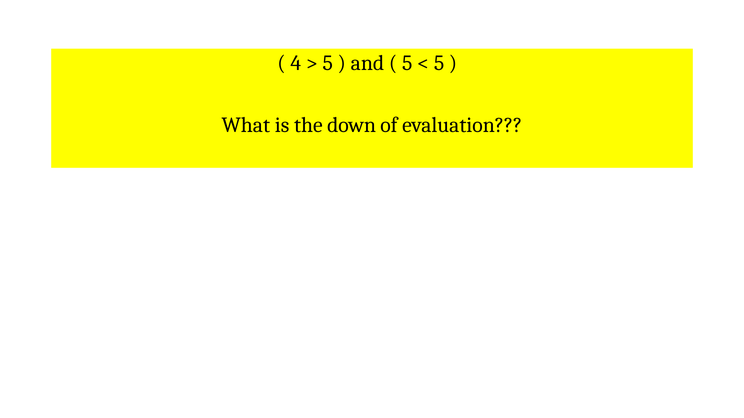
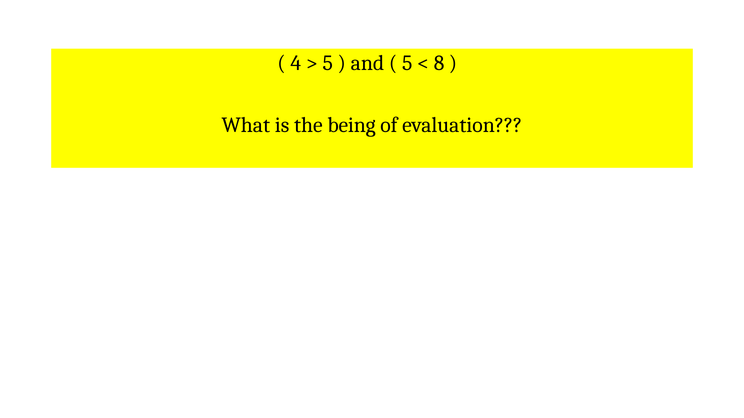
5: 5 -> 8 (439, 63)
down: down -> being (352, 125)
